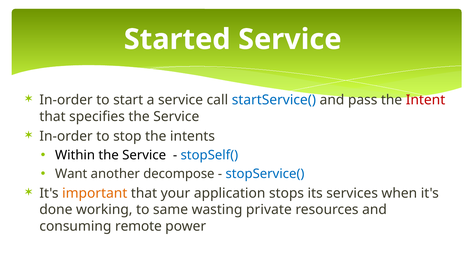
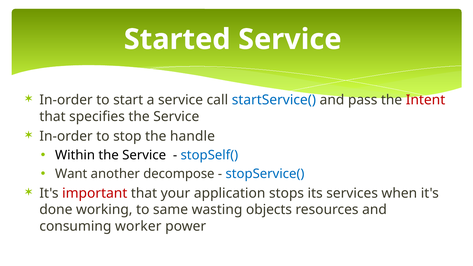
intents: intents -> handle (192, 136)
important colour: orange -> red (95, 193)
private: private -> objects (269, 210)
remote: remote -> worker (138, 226)
